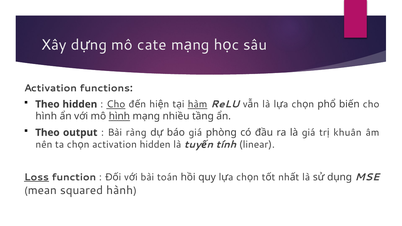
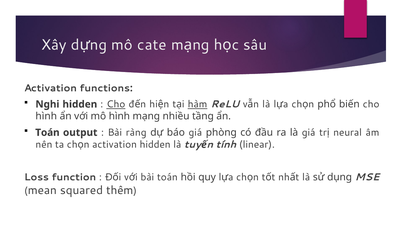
Theo: Theo -> Nghi (47, 104)
hình underline: present -> none (119, 116)
Theo: Theo -> Toán (47, 133)
khuân: khuân -> neural (348, 133)
Loss underline: present -> none (36, 177)
hành: hành -> thêm (120, 190)
